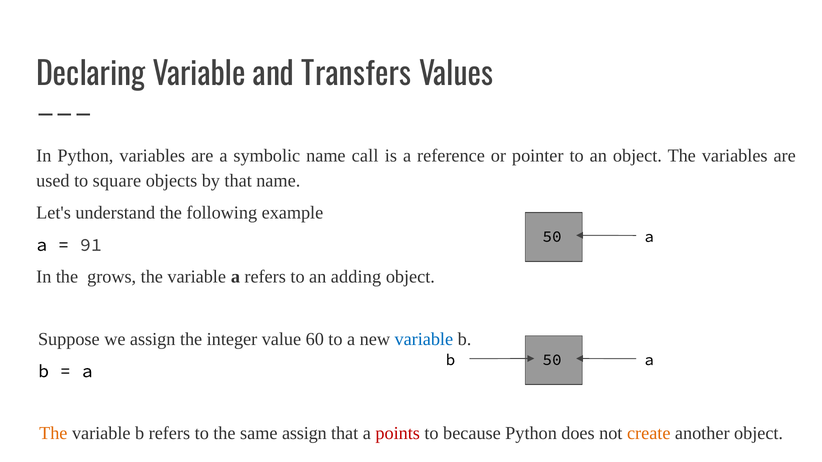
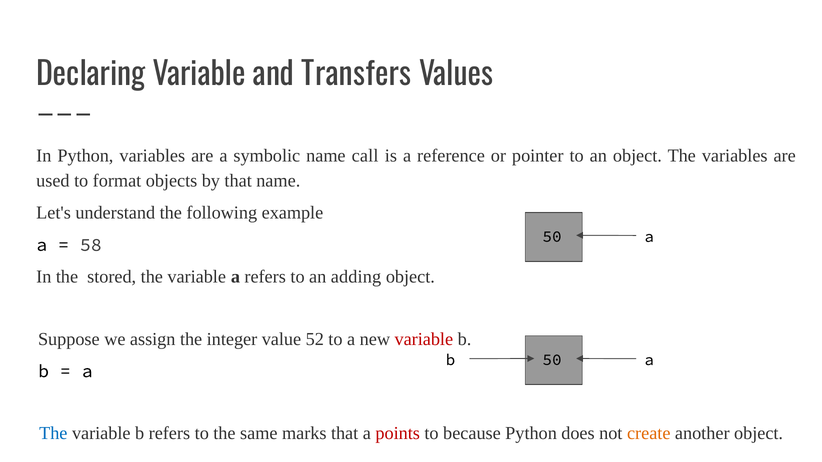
square: square -> format (117, 181)
91: 91 -> 58 (91, 245)
grows: grows -> stored (112, 277)
60: 60 -> 52 (315, 339)
variable colour: blue -> red (424, 339)
The colour: orange -> blue (53, 434)
same assign: assign -> marks (304, 434)
